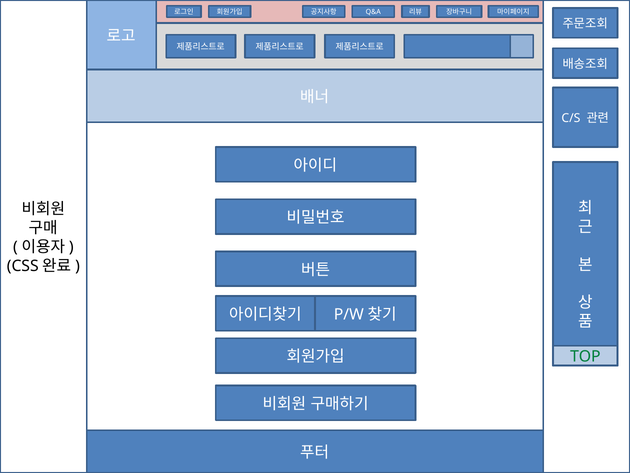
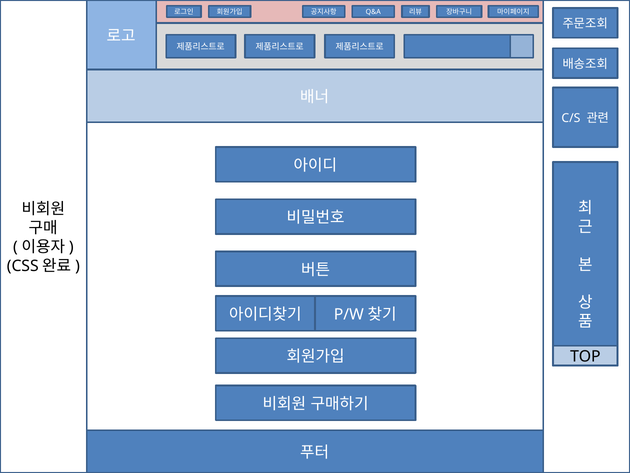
TOP colour: green -> black (585, 356)
